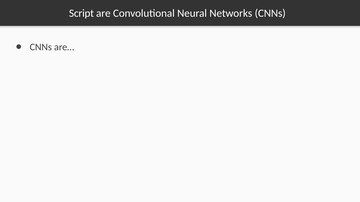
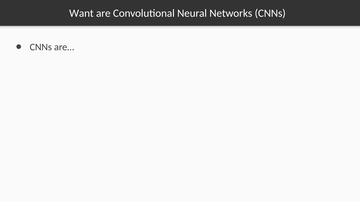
Script: Script -> Want (81, 13)
